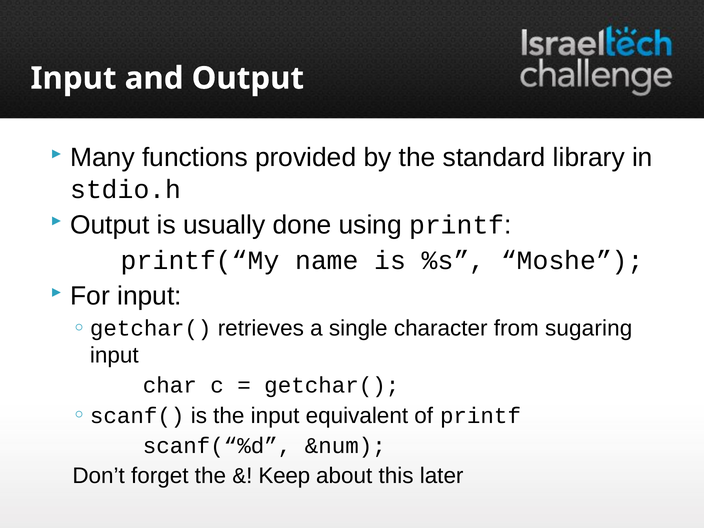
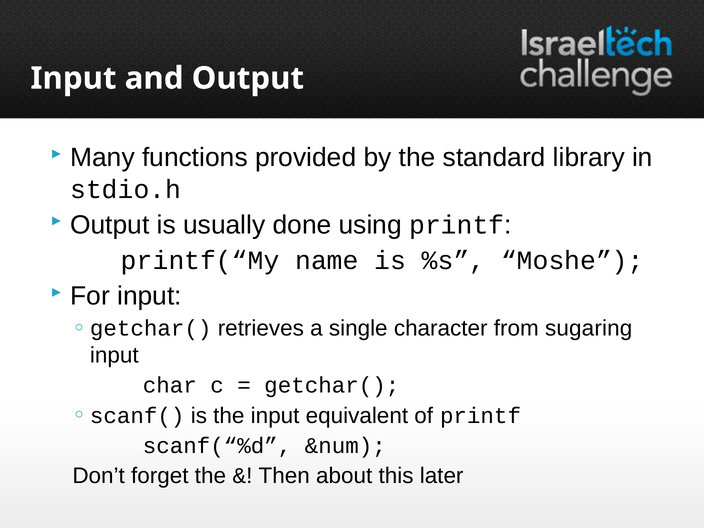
Keep: Keep -> Then (284, 476)
